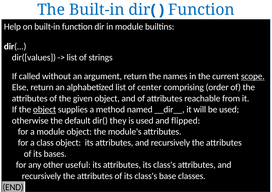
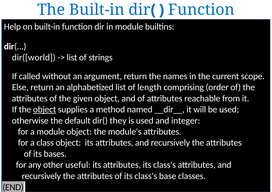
dir([values: dir([values -> dir([world (34, 57)
scope underline: present -> none (253, 76)
center: center -> length (149, 87)
flipped: flipped -> integer (186, 120)
